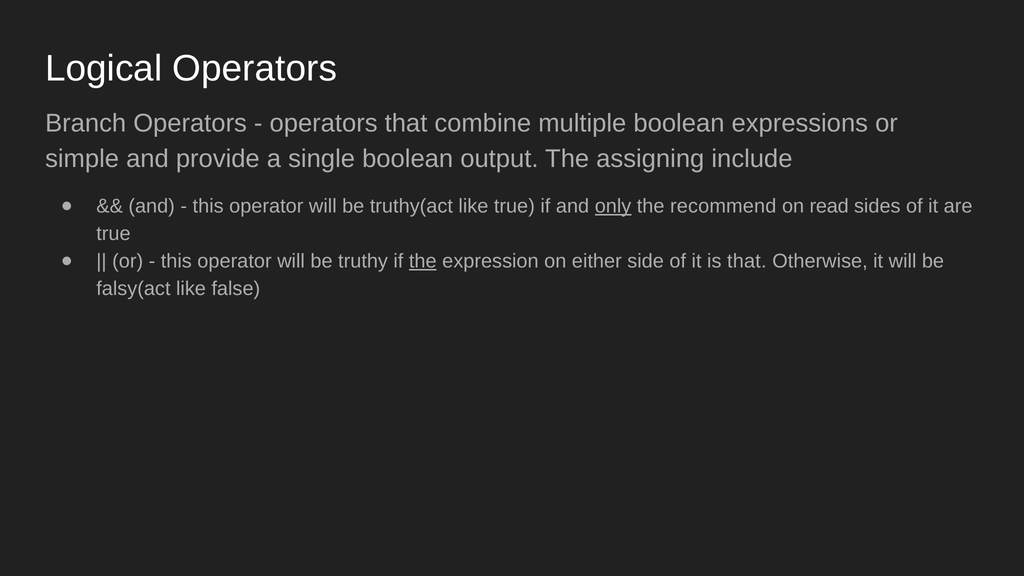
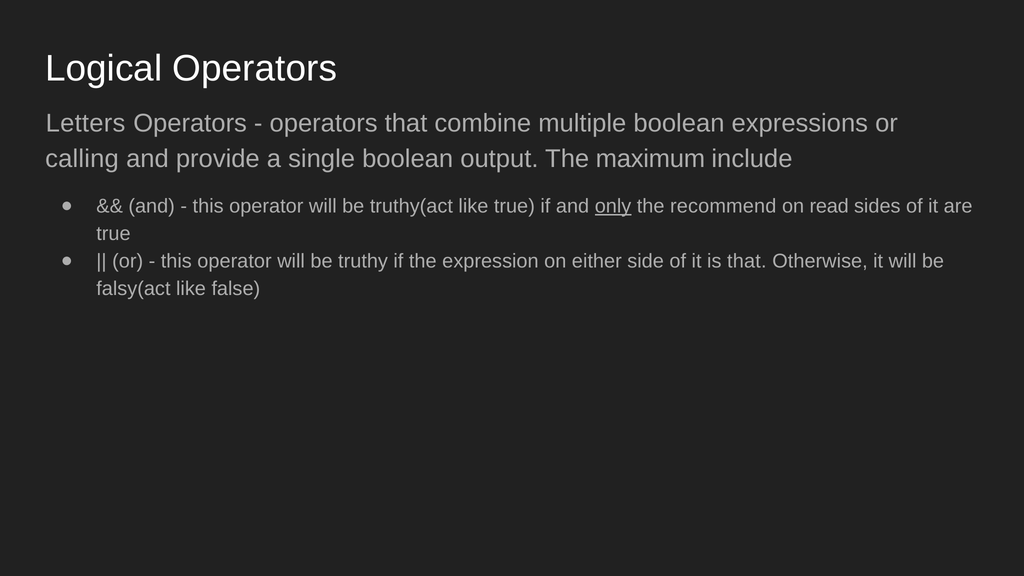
Branch: Branch -> Letters (86, 123)
simple: simple -> calling (82, 159)
assigning: assigning -> maximum (650, 159)
the underline: present -> none (423, 261)
